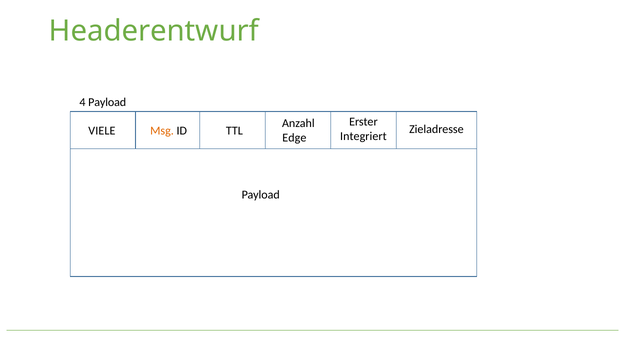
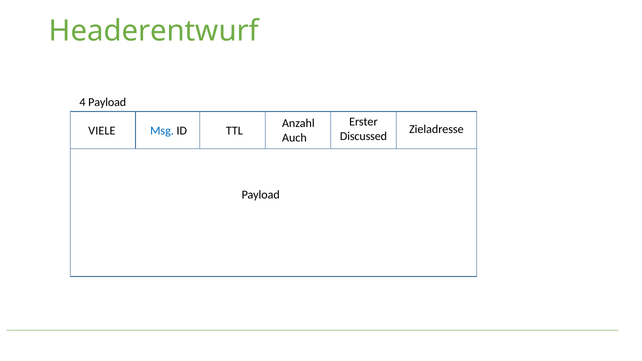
Msg colour: orange -> blue (162, 131)
Integriert: Integriert -> Discussed (363, 136)
Edge: Edge -> Auch (294, 138)
